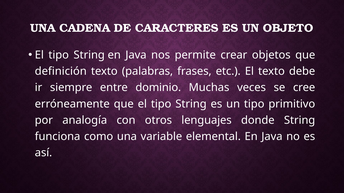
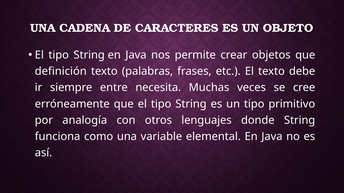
dominio: dominio -> necesita (158, 88)
